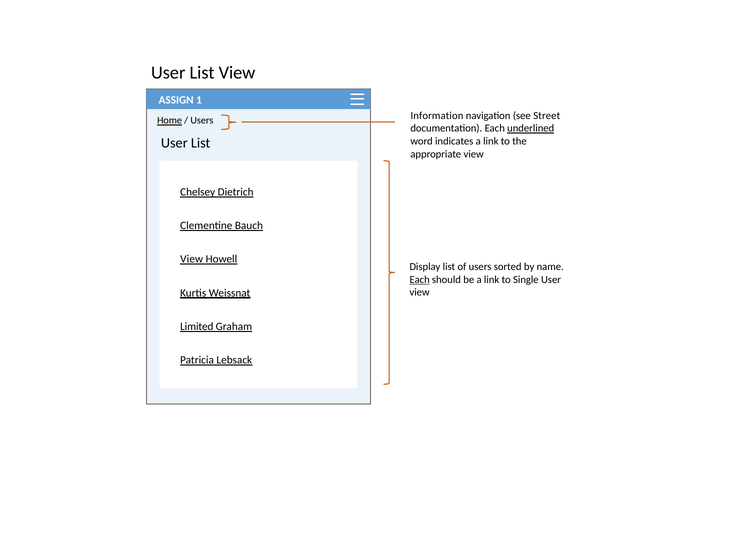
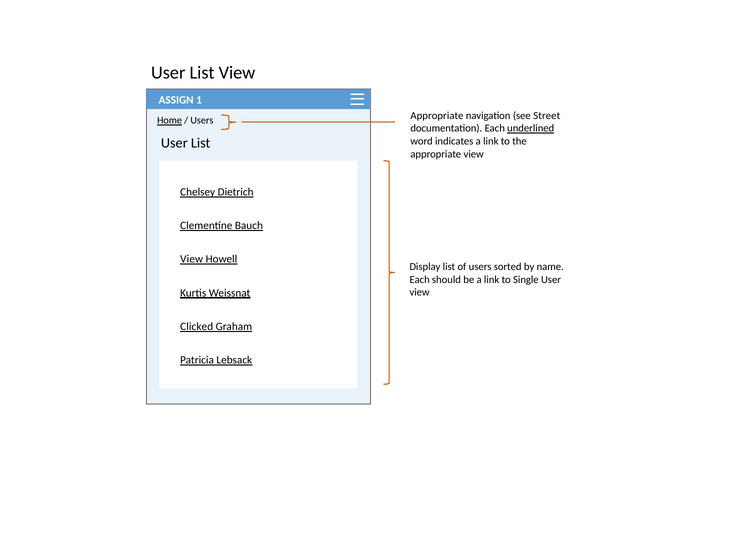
Information: Information -> Appropriate (437, 116)
Each underline: present -> none (420, 279)
Limited: Limited -> Clicked (197, 326)
